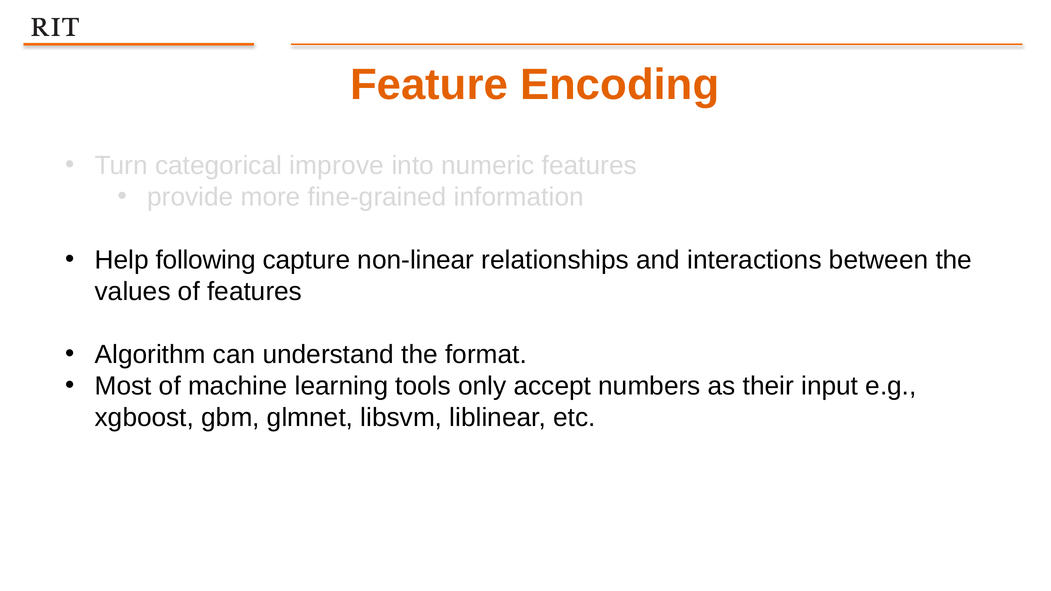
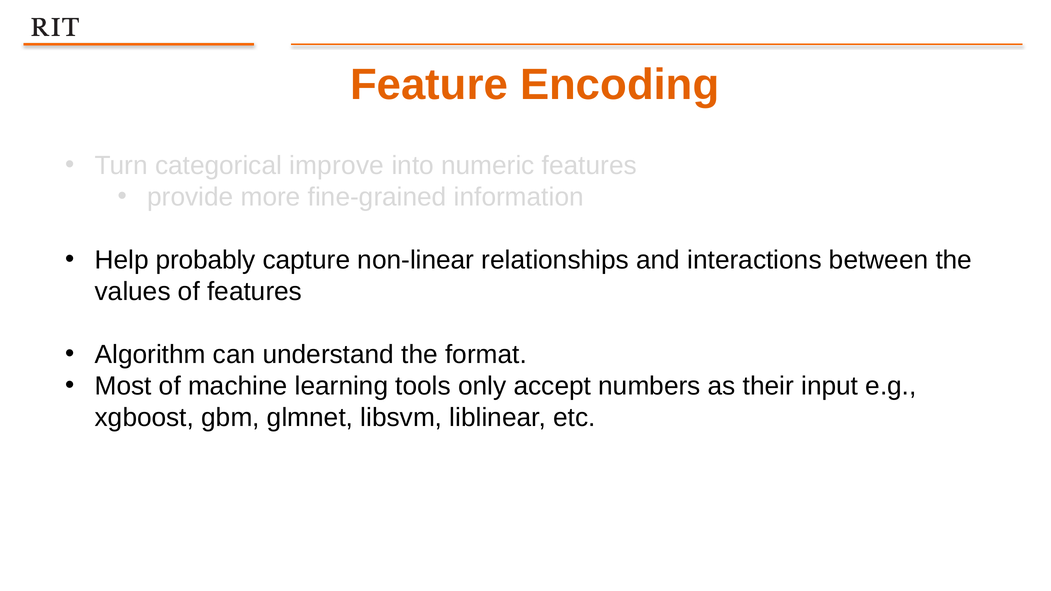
following: following -> probably (206, 260)
